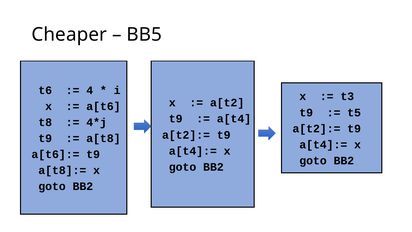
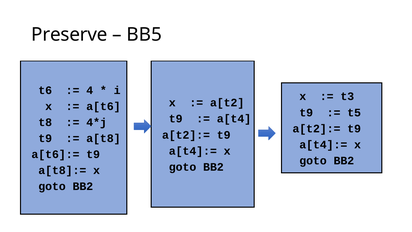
Cheaper: Cheaper -> Preserve (69, 35)
